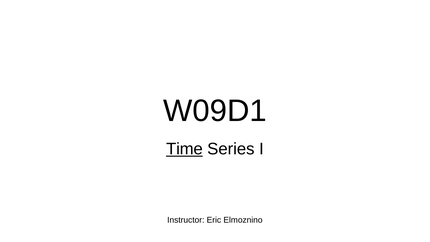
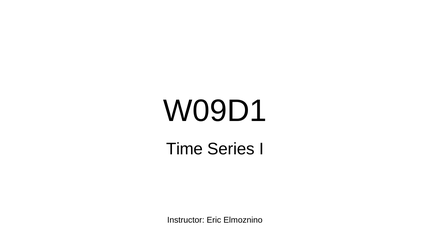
Time underline: present -> none (184, 149)
